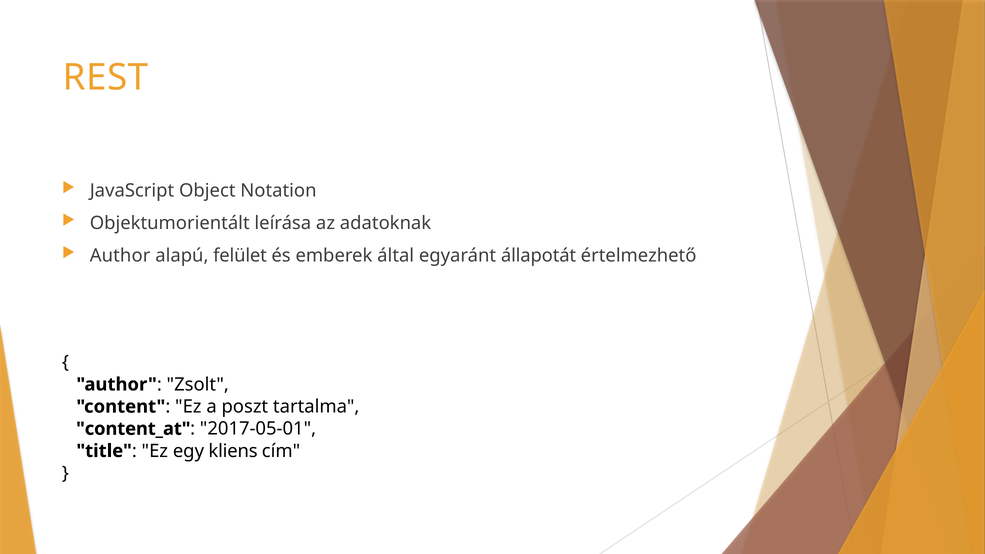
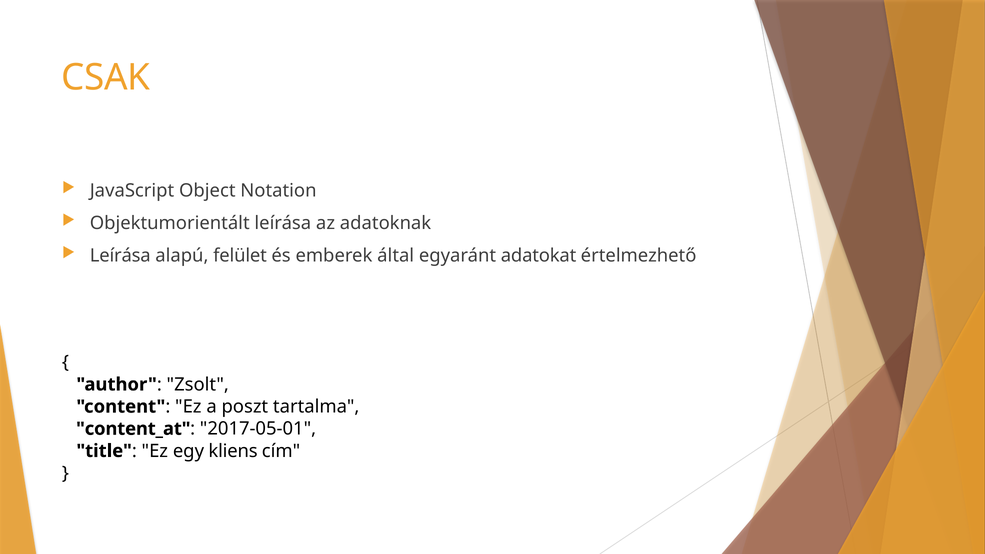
REST: REST -> CSAK (106, 78)
Author: Author -> Leírása (120, 255)
állapotát: állapotát -> adatokat (539, 255)
